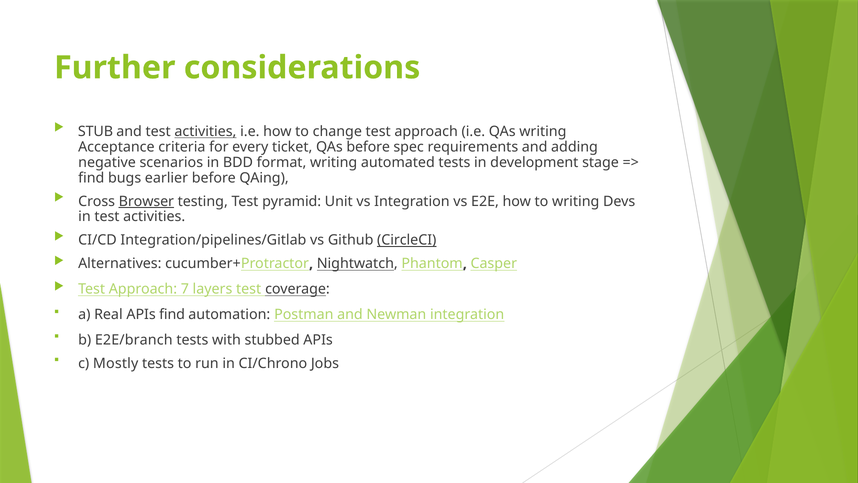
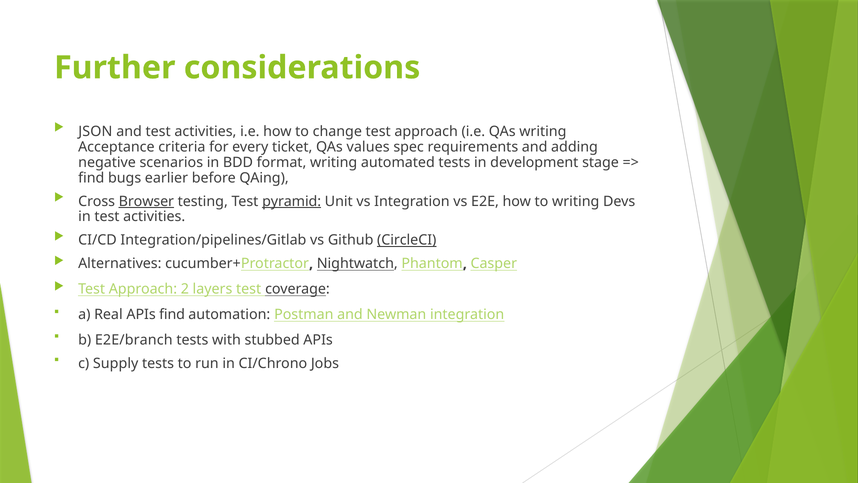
STUB: STUB -> JSON (95, 131)
activities underline: present -> none (205, 131)
QAs before: before -> values (368, 147)
pyramid underline: none -> present (292, 201)
7: 7 -> 2 (185, 289)
Mostly: Mostly -> Supply (116, 363)
